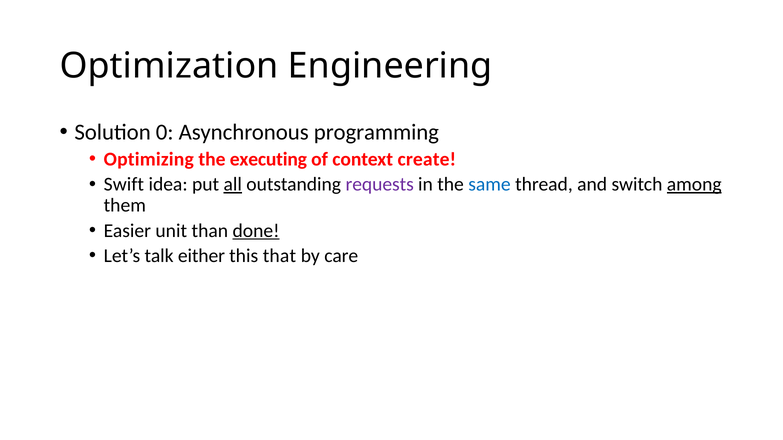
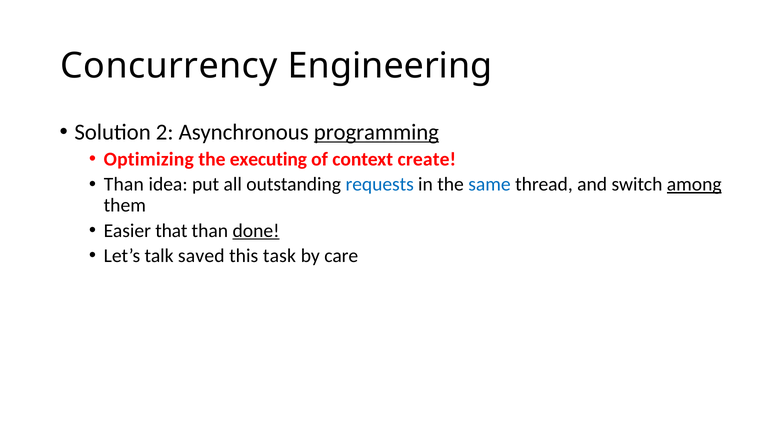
Optimization: Optimization -> Concurrency (169, 66)
0: 0 -> 2 (165, 132)
programming underline: none -> present (376, 132)
Swift: Swift -> Than (124, 185)
all underline: present -> none (233, 185)
requests colour: purple -> blue (380, 185)
unit: unit -> that (171, 231)
either: either -> saved (201, 256)
that: that -> task (279, 256)
